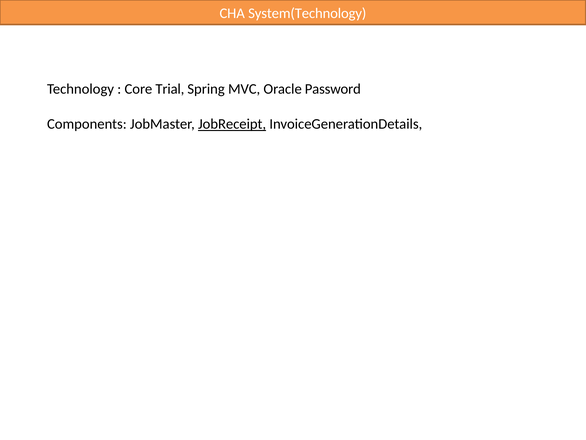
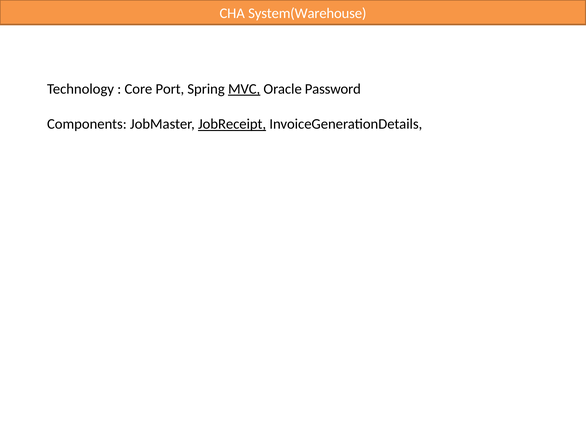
System(Technology: System(Technology -> System(Warehouse (307, 13)
Trial: Trial -> Port (170, 89)
MVC underline: none -> present (244, 89)
